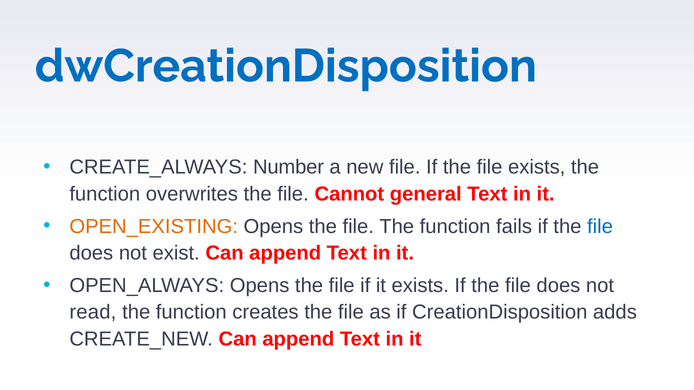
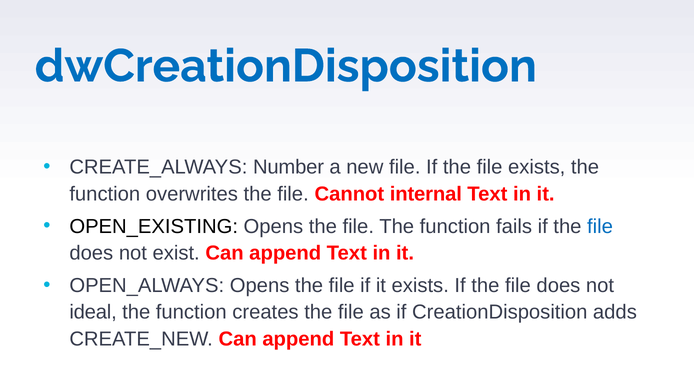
general: general -> internal (426, 194)
OPEN_EXISTING colour: orange -> black (154, 227)
read: read -> ideal (93, 313)
